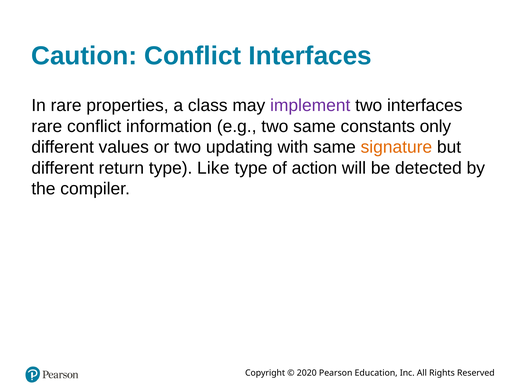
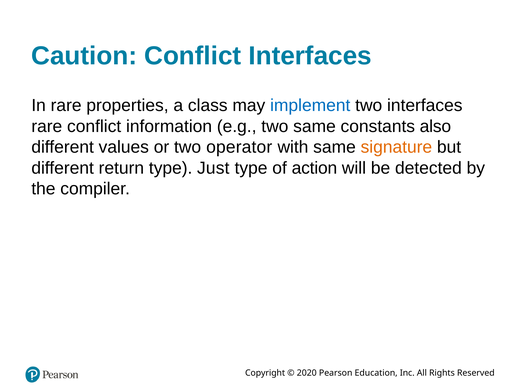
implement colour: purple -> blue (310, 106)
only: only -> also (435, 127)
updating: updating -> operator (239, 147)
Like: Like -> Just (213, 168)
